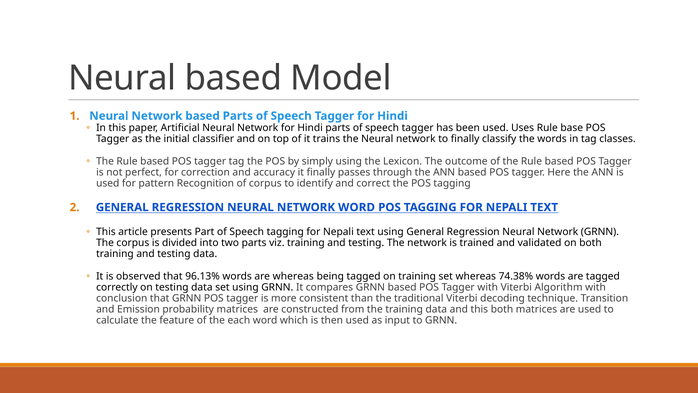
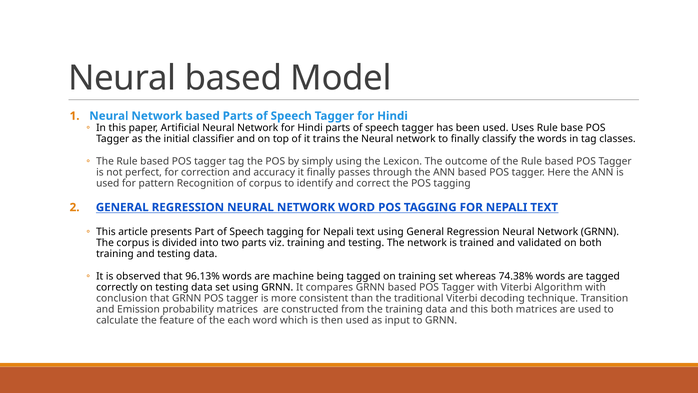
are whereas: whereas -> machine (293, 276)
